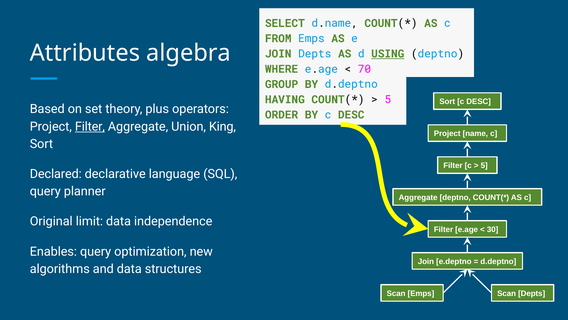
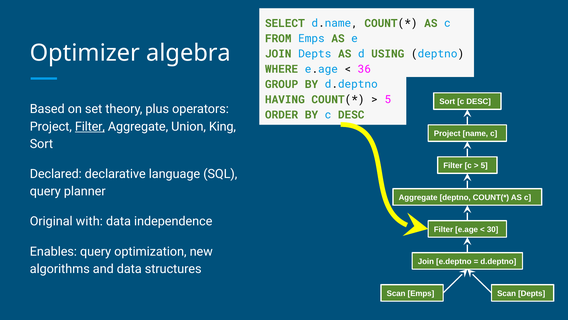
Attributes: Attributes -> Optimizer (85, 53)
USING underline: present -> none (388, 54)
70: 70 -> 36 (364, 69)
limit: limit -> with (89, 221)
